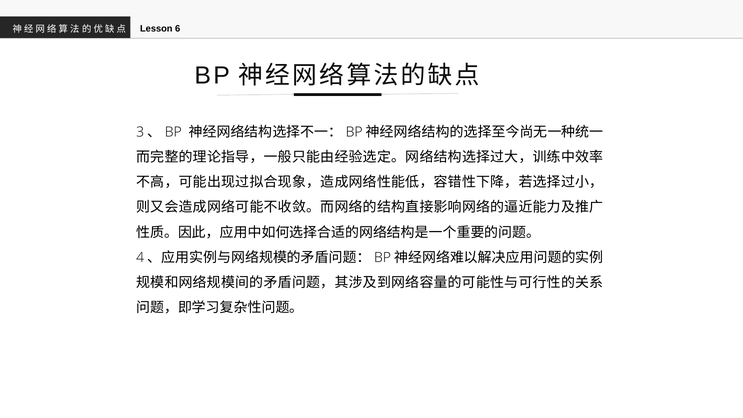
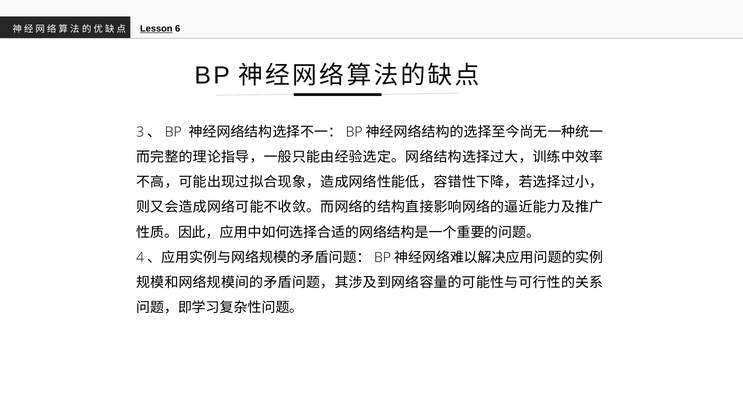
Lesson underline: none -> present (156, 29)
